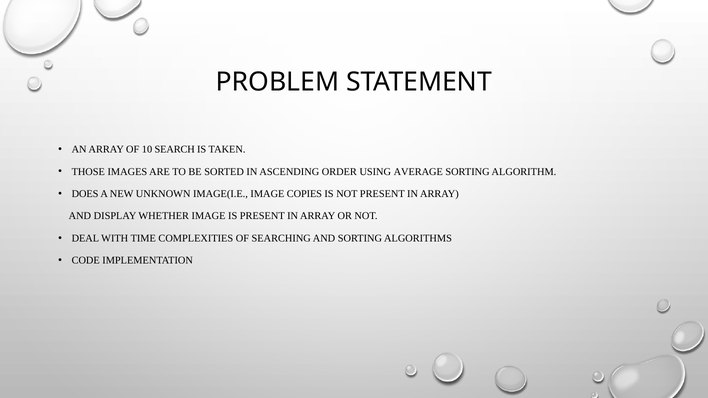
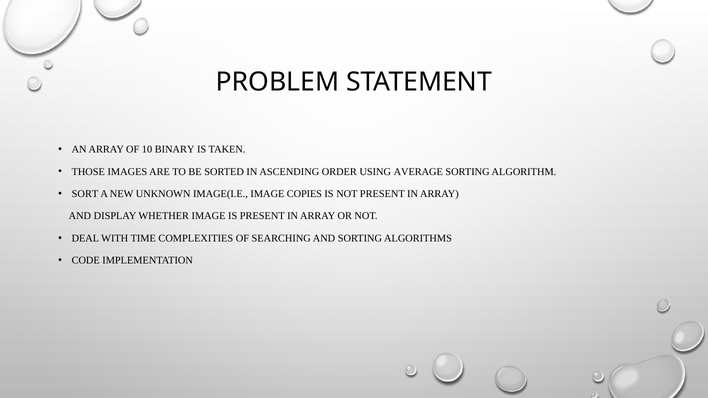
SEARCH: SEARCH -> BINARY (175, 149)
DOES: DOES -> SORT (85, 194)
